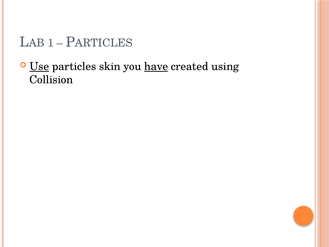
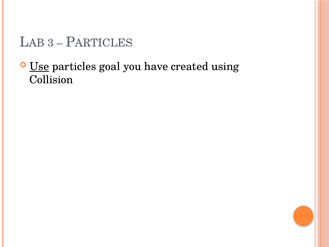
1: 1 -> 3 (51, 43)
skin: skin -> goal (110, 67)
have underline: present -> none (156, 67)
